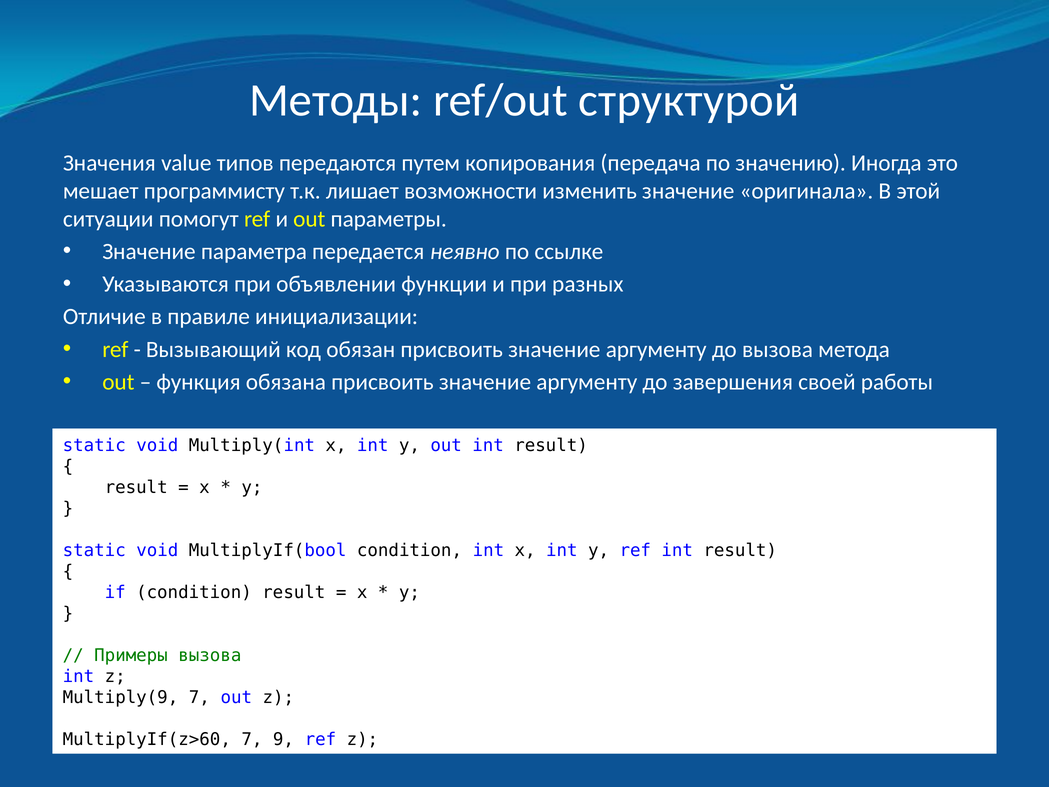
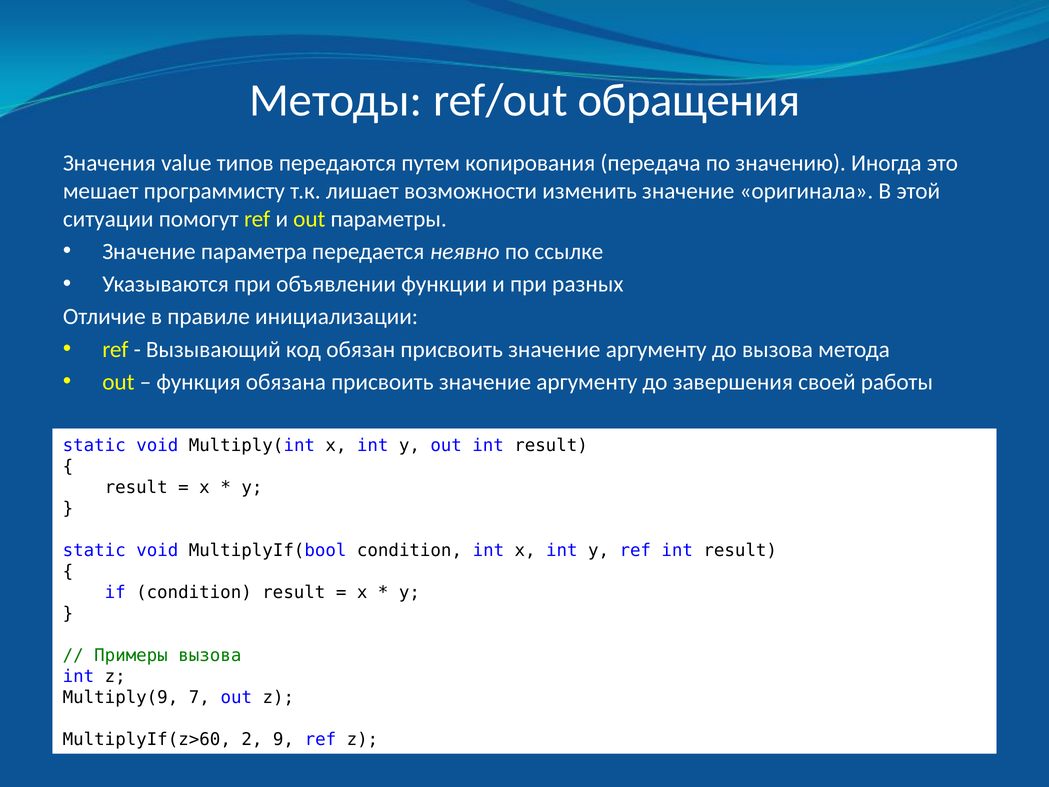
структурой: структурой -> обращения (689, 100)
MultiplyIf(z>60 7: 7 -> 2 (252, 739)
